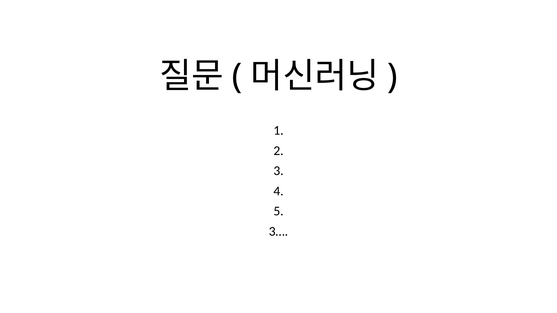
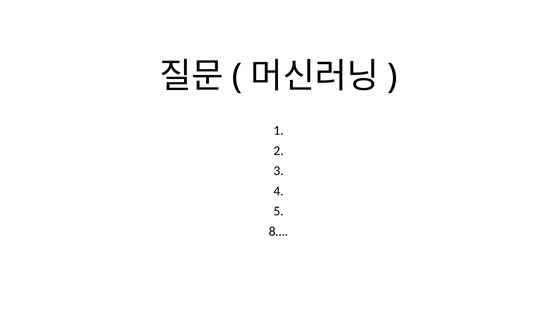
3…: 3… -> 8… (278, 232)
